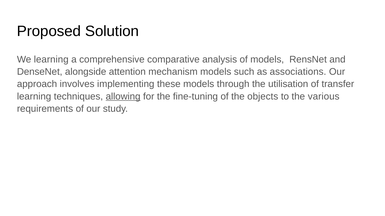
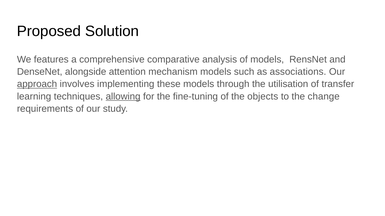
We learning: learning -> features (51, 60)
approach underline: none -> present (37, 84)
various: various -> change (324, 97)
